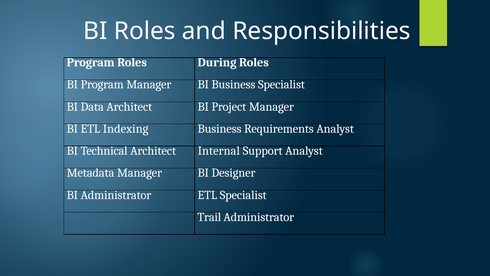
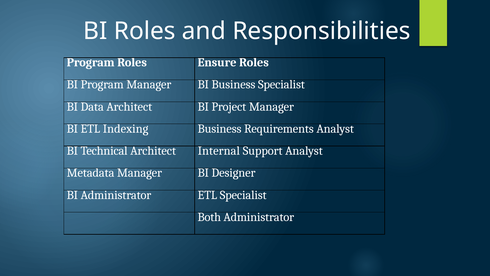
During: During -> Ensure (217, 62)
Trail: Trail -> Both (209, 217)
